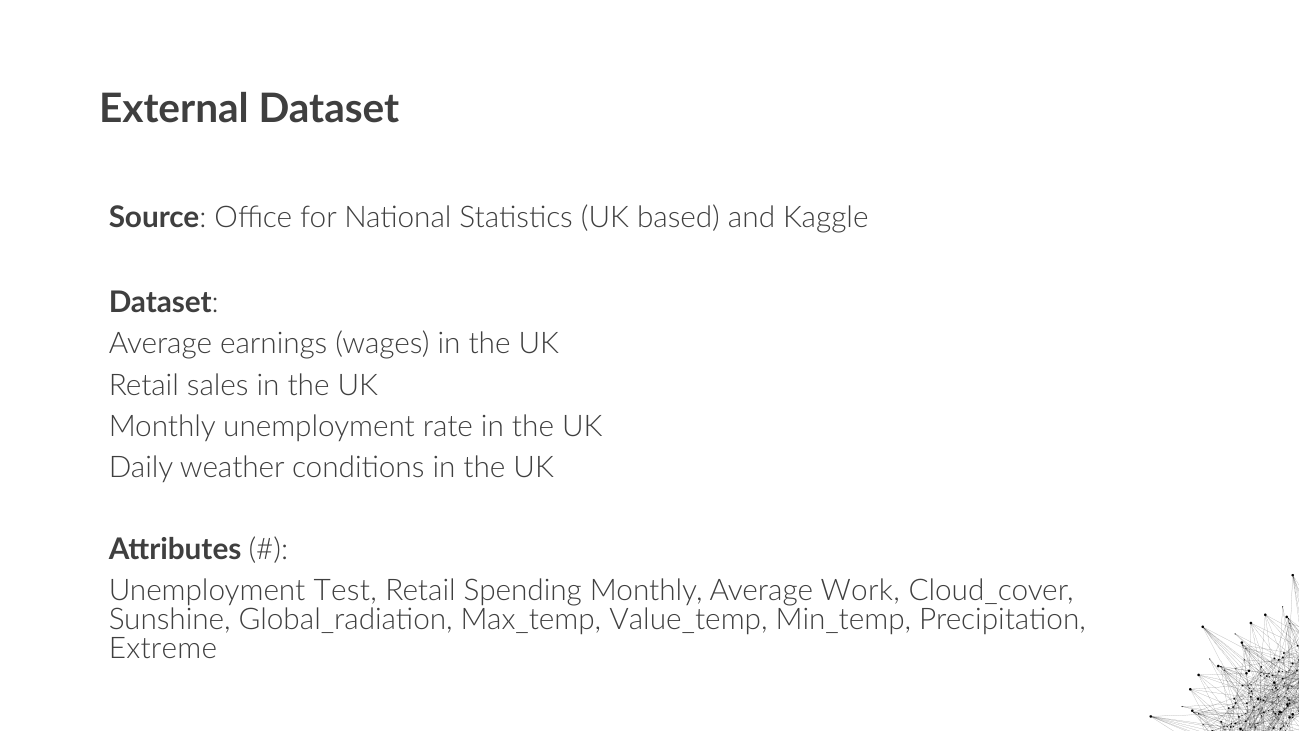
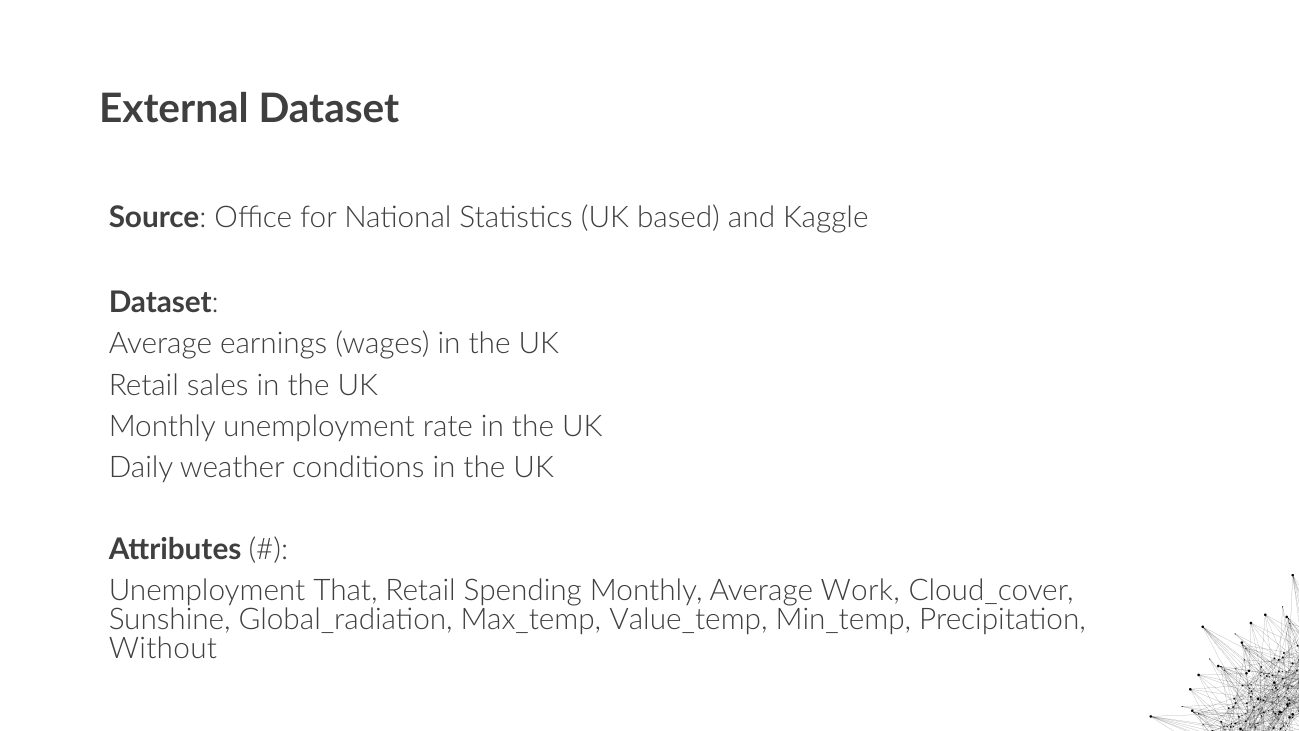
Test: Test -> That (345, 590)
Extreme: Extreme -> Without (163, 648)
